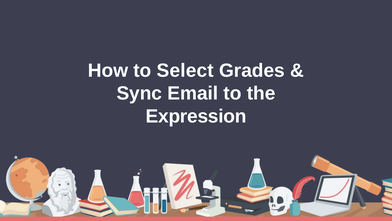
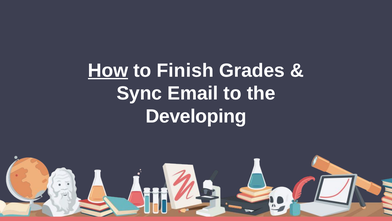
How underline: none -> present (108, 70)
Select: Select -> Finish (185, 70)
Expression: Expression -> Developing (196, 116)
